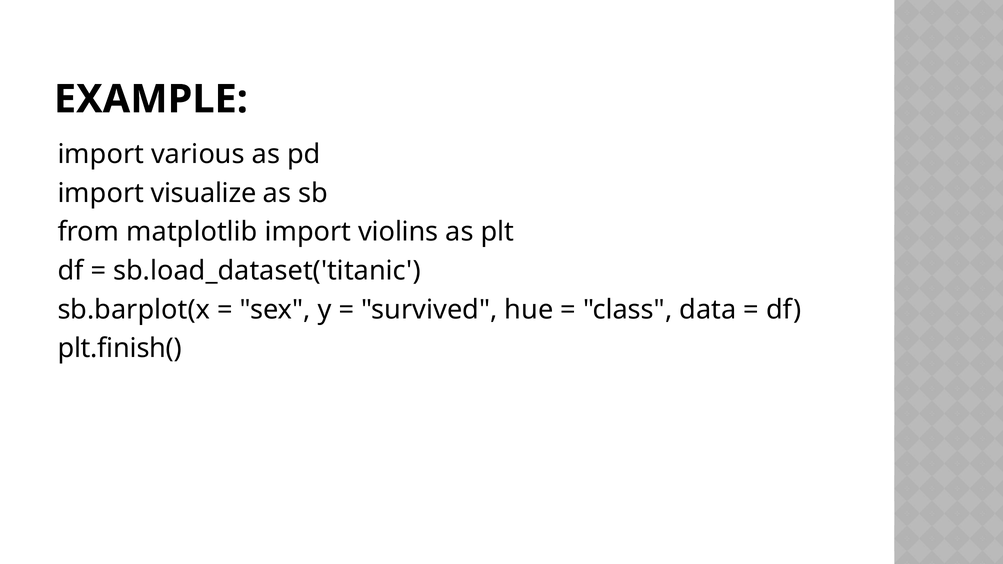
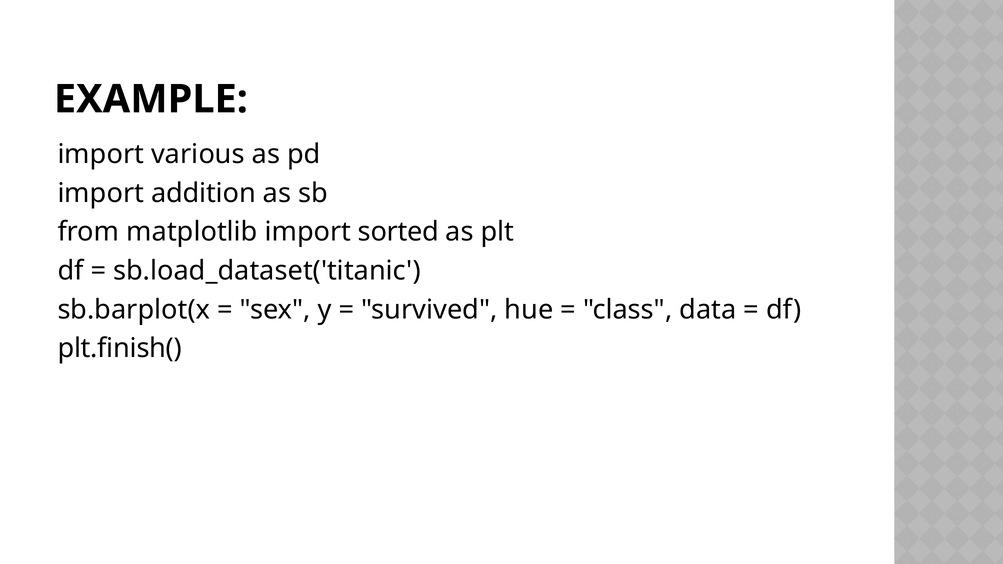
visualize: visualize -> addition (204, 193)
violins: violins -> sorted (398, 232)
